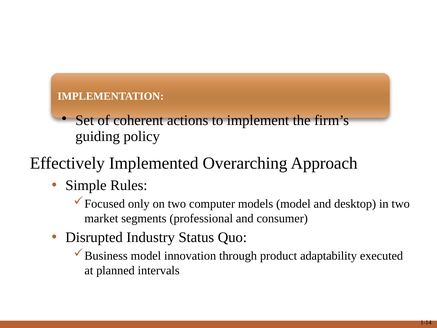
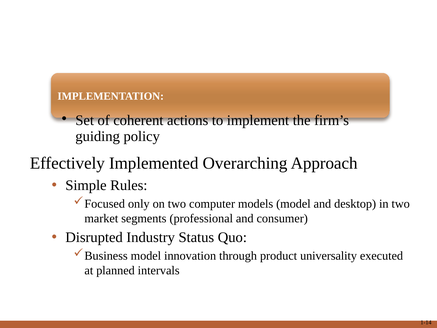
adaptability: adaptability -> universality (329, 256)
